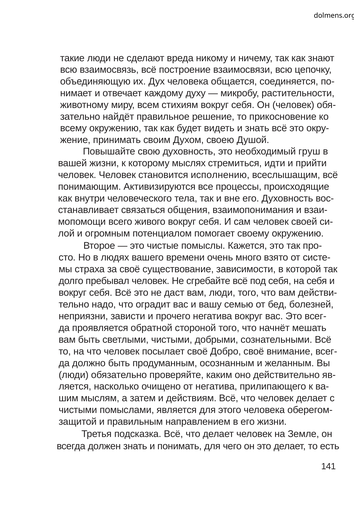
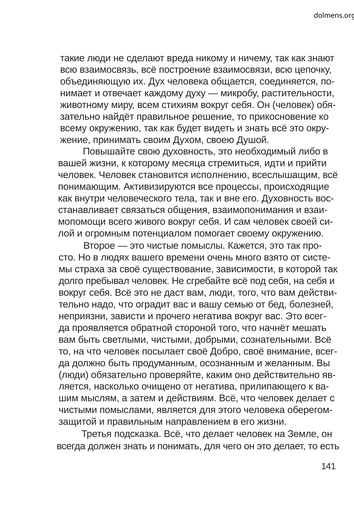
груш: груш -> либо (309, 152)
мыслях: мыслях -> месяца (189, 163)
